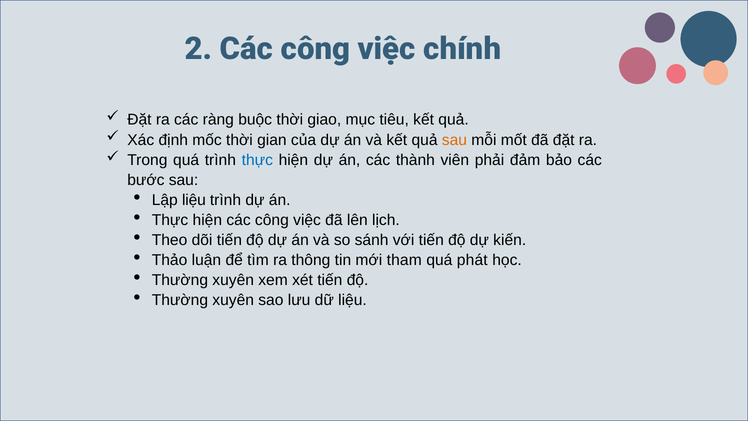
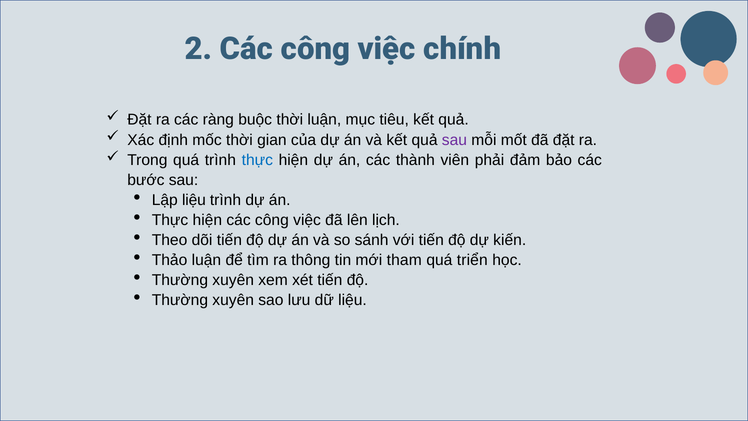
thời giao: giao -> luận (324, 120)
sau colour: orange -> purple (454, 140)
phát: phát -> triển (472, 260)
